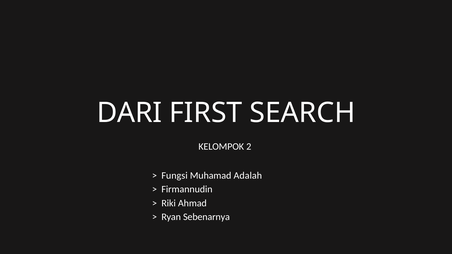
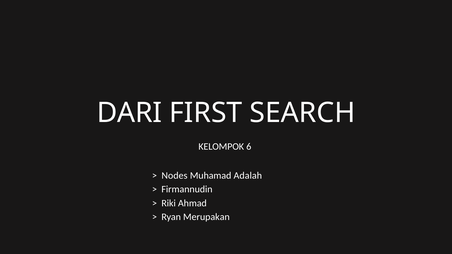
2: 2 -> 6 (249, 147)
Fungsi: Fungsi -> Nodes (175, 176)
Sebenarnya: Sebenarnya -> Merupakan (206, 217)
